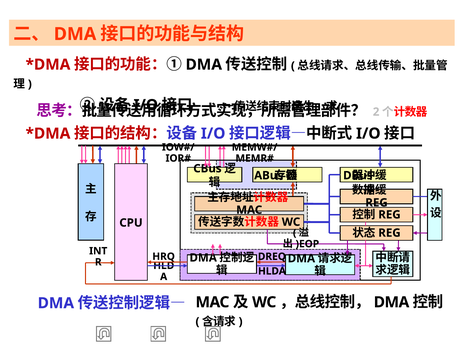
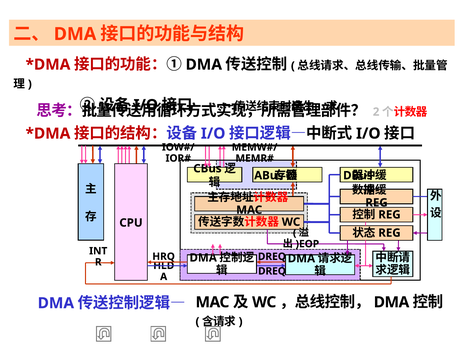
HLDA: HLDA -> DREQ (272, 271)
